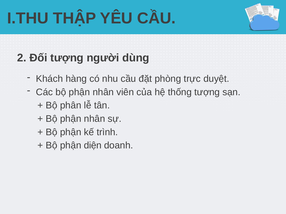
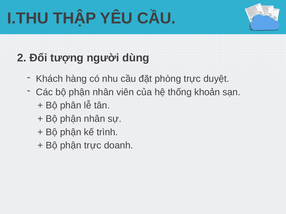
thống tượng: tượng -> khoản (207, 92)
phận diện: diện -> trực (93, 146)
